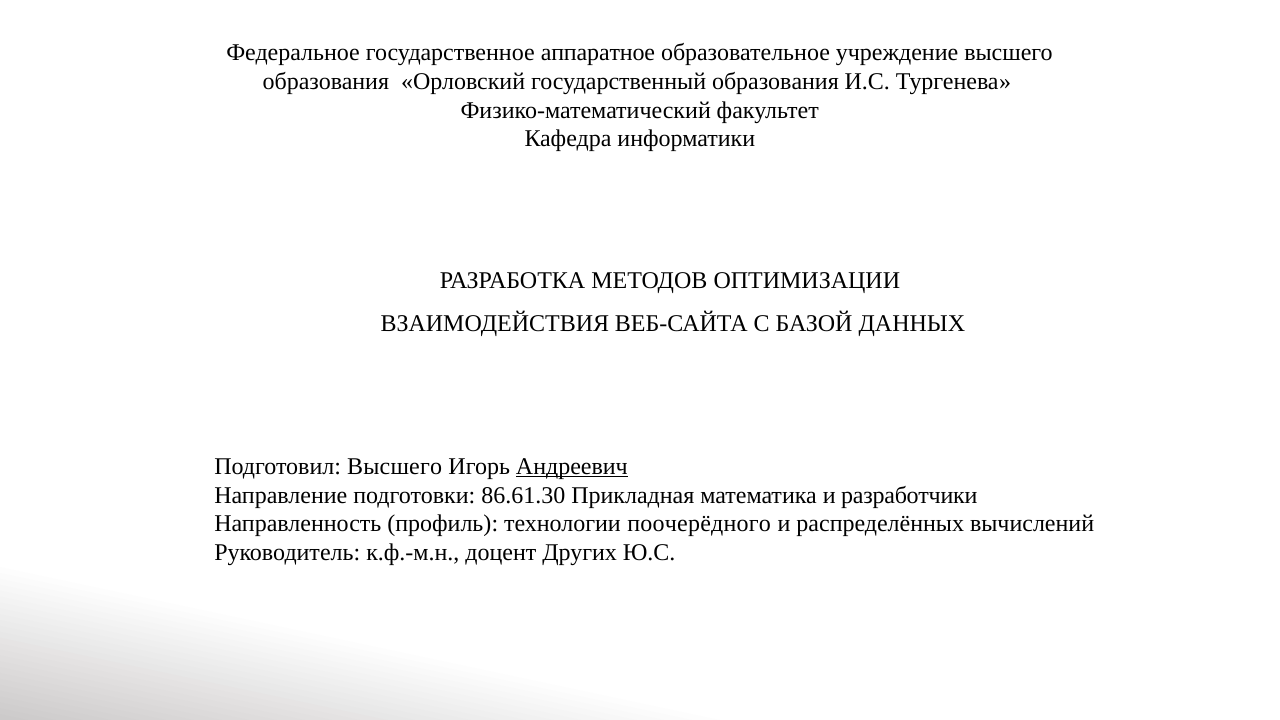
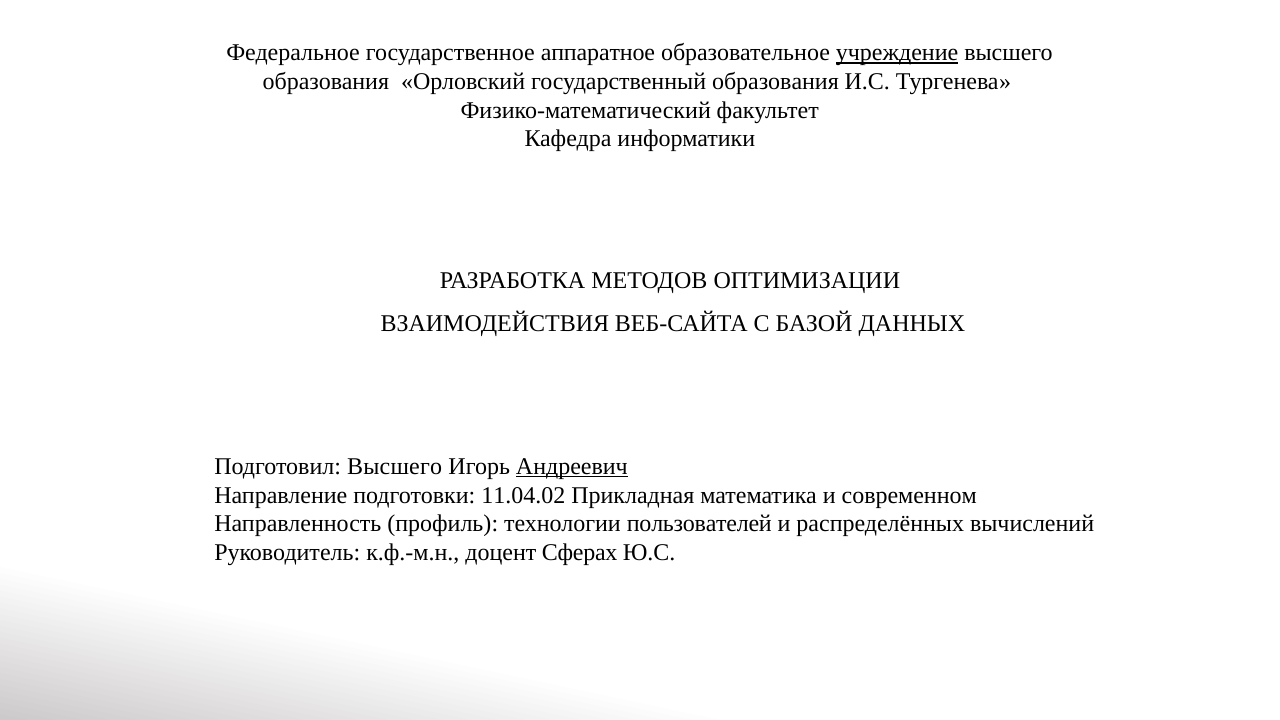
учреждение underline: none -> present (897, 53)
86.61.30: 86.61.30 -> 11.04.02 (523, 495)
разработчики: разработчики -> современном (909, 495)
поочерёдного: поочерёдного -> пользователей (699, 524)
Других: Других -> Сферах (580, 553)
